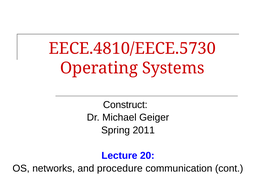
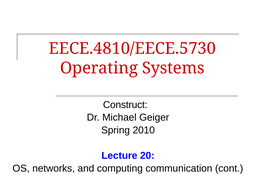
2011: 2011 -> 2010 (144, 130)
procedure: procedure -> computing (120, 168)
